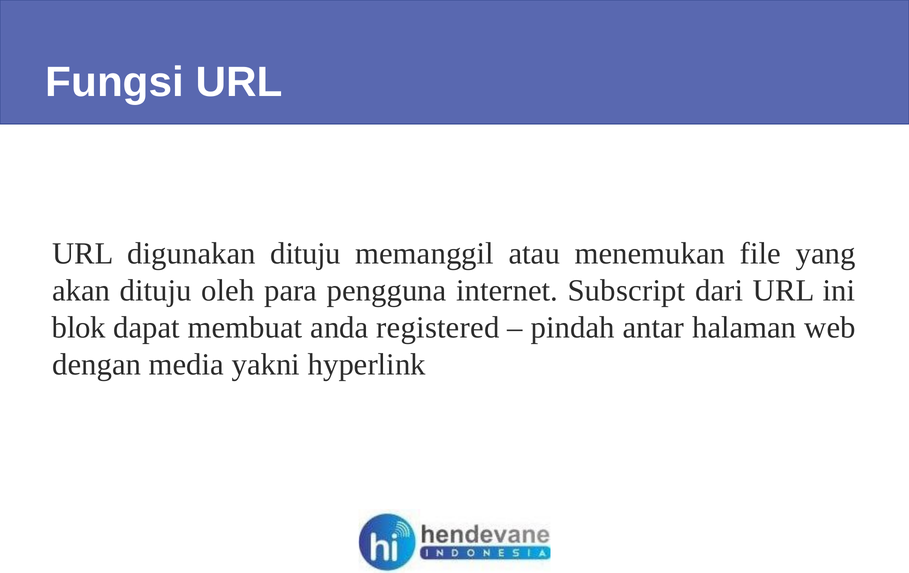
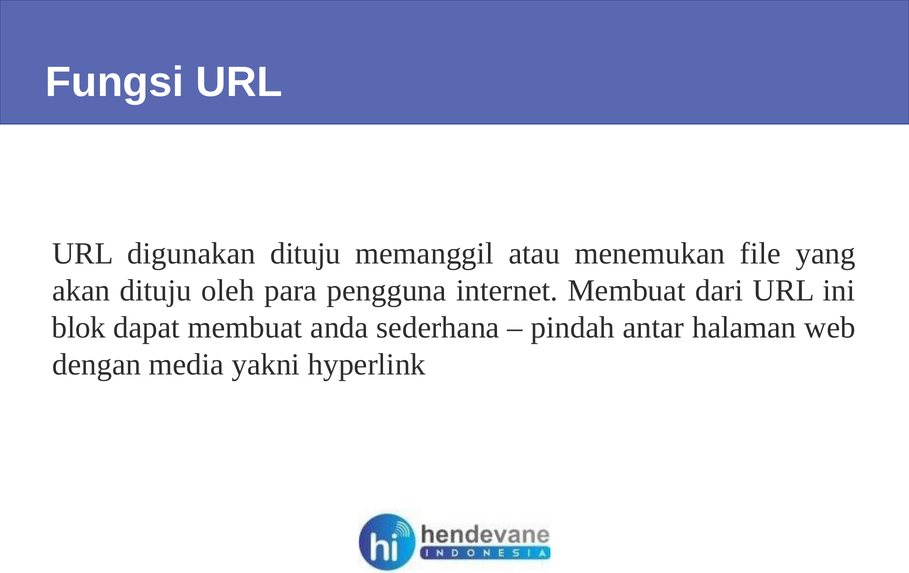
internet Subscript: Subscript -> Membuat (627, 290)
registered: registered -> sederhana (438, 327)
